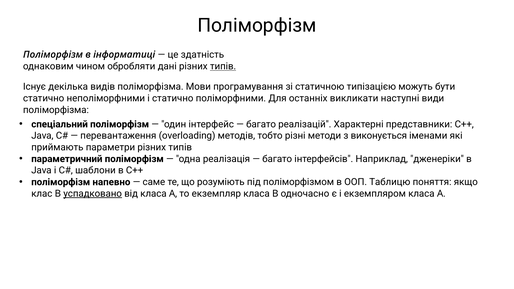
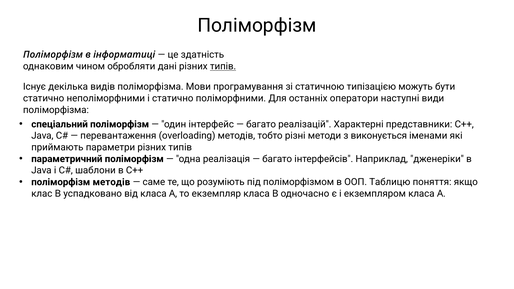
викликати: викликати -> оператори (354, 98)
поліморфізм напевно: напевно -> методів (111, 182)
успадковано underline: present -> none (93, 194)
